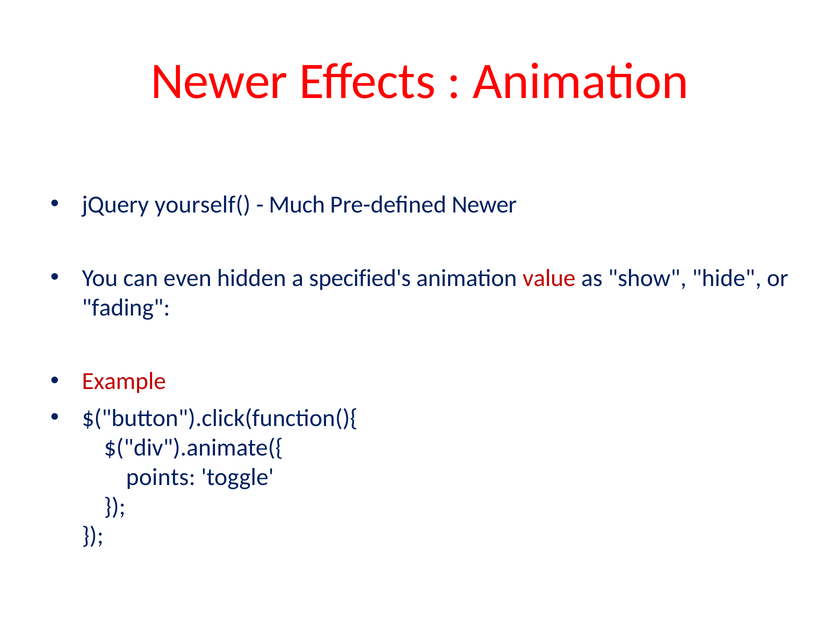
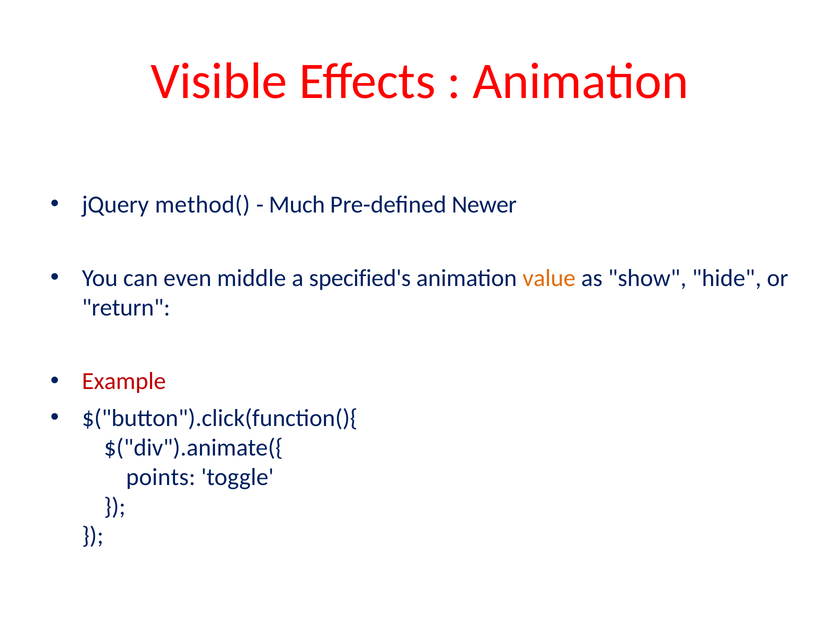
Newer: Newer -> Visible (219, 81)
yourself(: yourself( -> method( (202, 204)
hidden: hidden -> middle (252, 278)
value colour: red -> orange (549, 278)
fading: fading -> return (126, 308)
